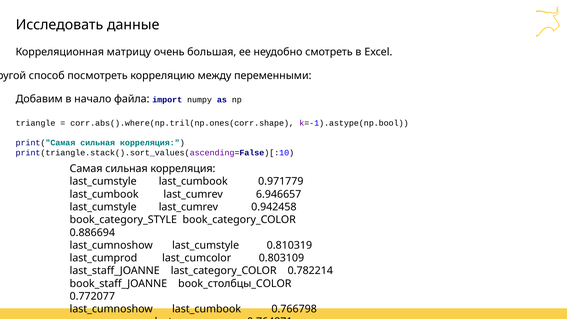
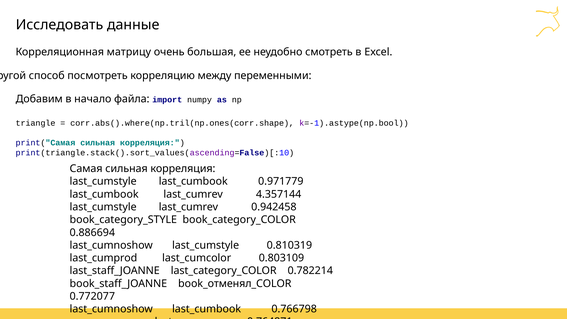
6.946657: 6.946657 -> 4.357144 (279, 194)
book_столбцы_COLOR: book_столбцы_COLOR -> book_отменял_COLOR (235, 283)
